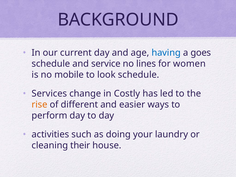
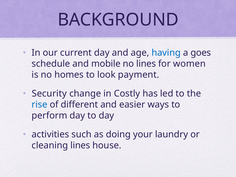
service: service -> mobile (106, 64)
mobile: mobile -> homes (69, 75)
look schedule: schedule -> payment (139, 75)
Services: Services -> Security (49, 94)
rise colour: orange -> blue (40, 105)
cleaning their: their -> lines (80, 145)
